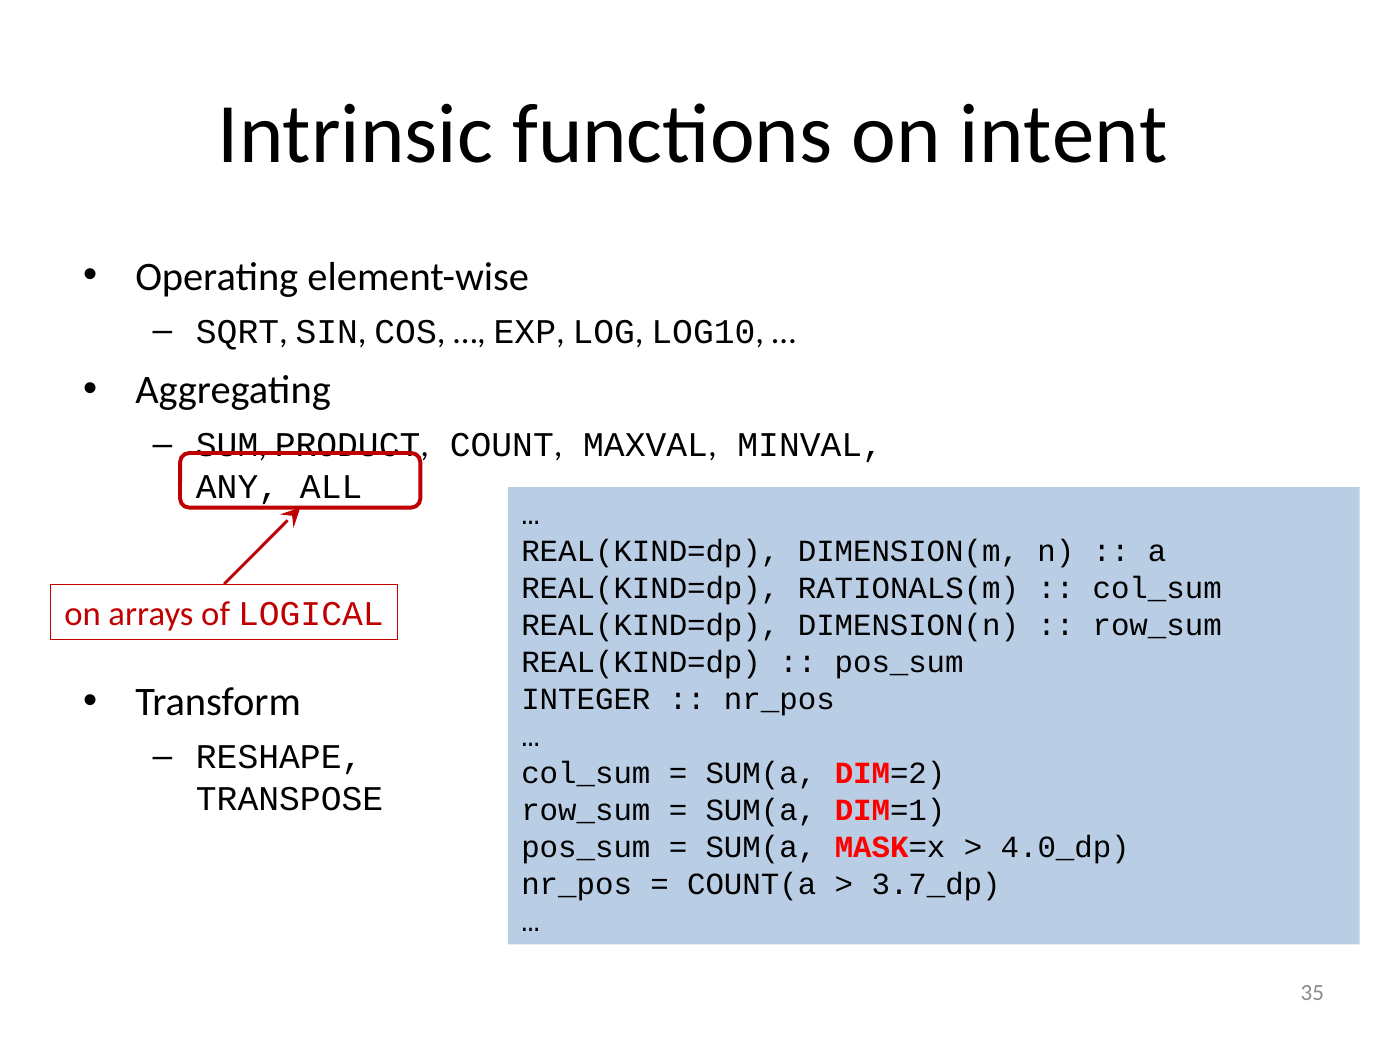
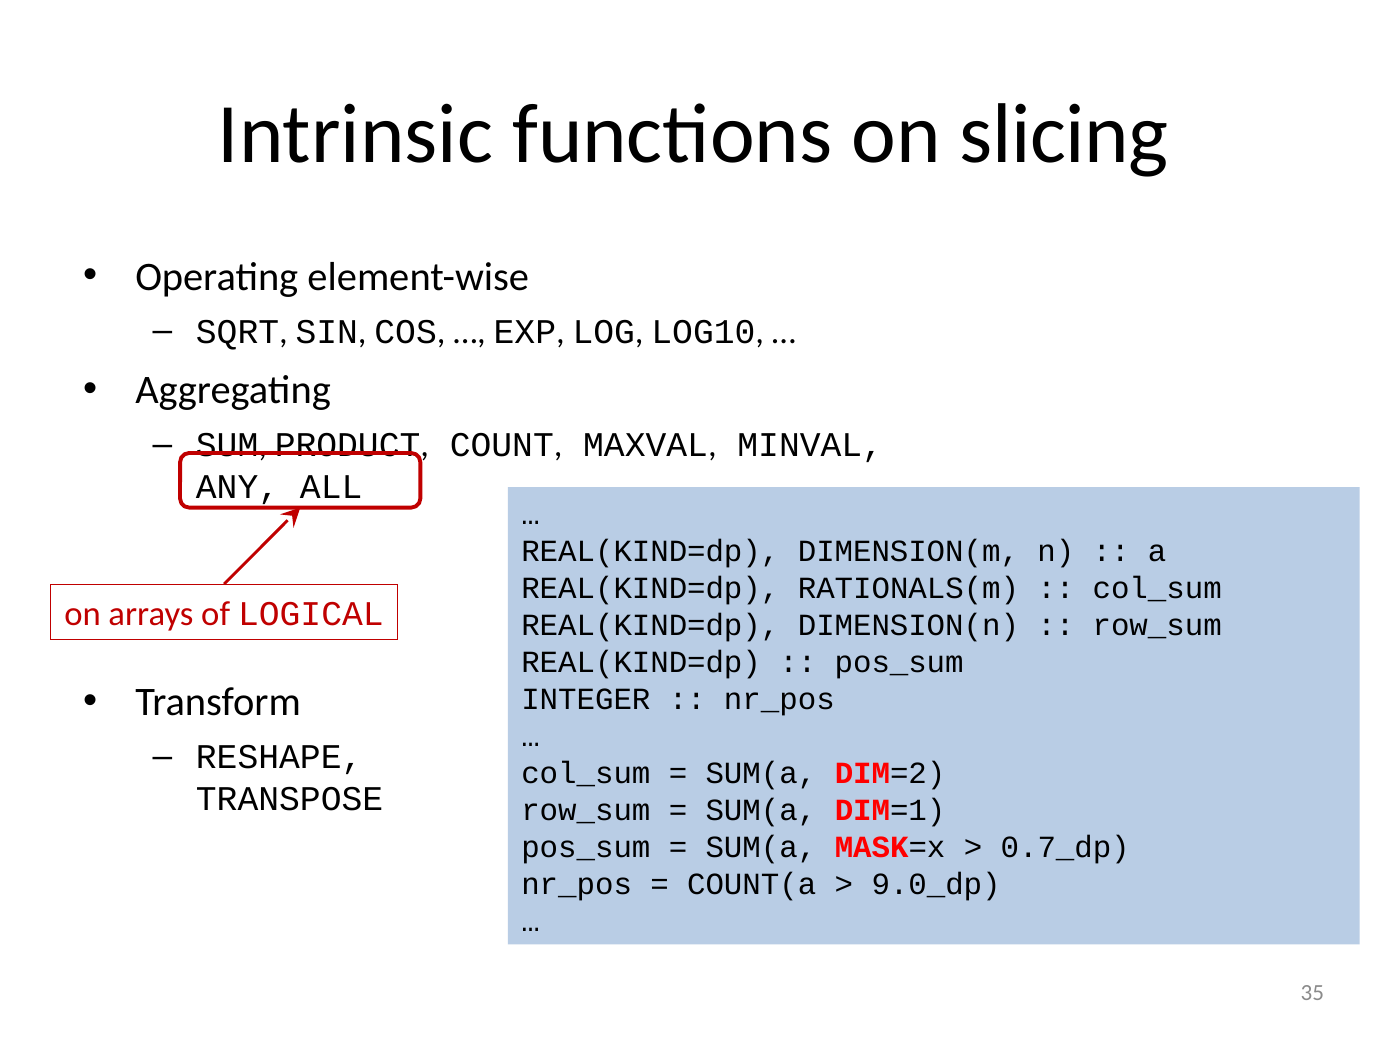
intent: intent -> slicing (1064, 134)
4.0_dp: 4.0_dp -> 0.7_dp (1065, 847)
3.7_dp: 3.7_dp -> 9.0_dp (936, 884)
